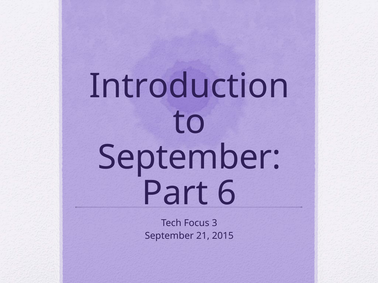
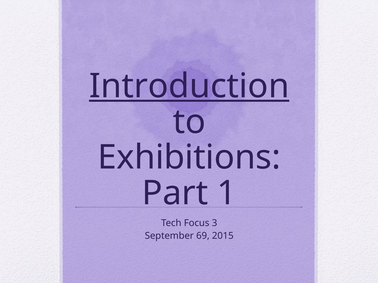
Introduction underline: none -> present (189, 86)
September: September -> Exhibitions (189, 158)
6: 6 -> 1 (227, 193)
21: 21 -> 69 (203, 236)
